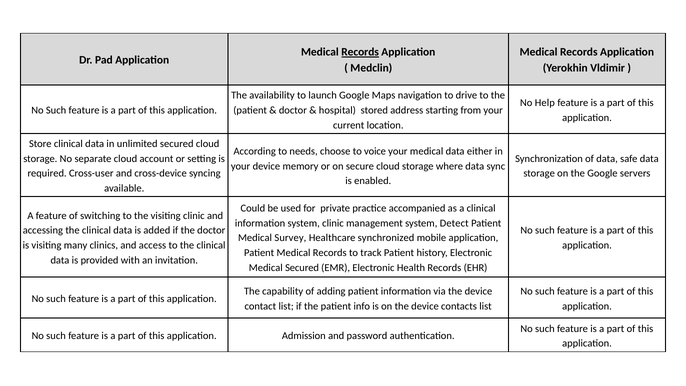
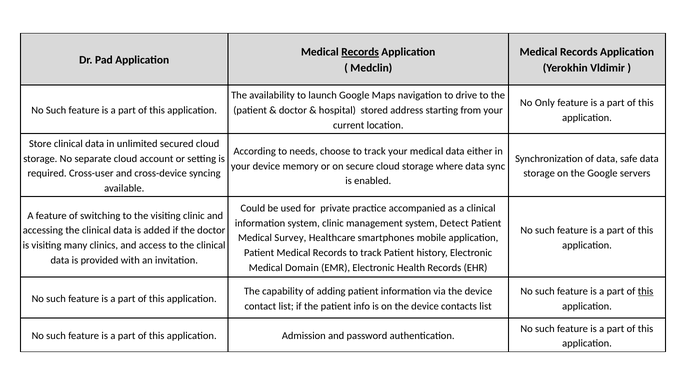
Help: Help -> Only (545, 103)
choose to voice: voice -> track (375, 151)
synchronized: synchronized -> smartphones (386, 238)
Medical Secured: Secured -> Domain (302, 268)
this underline: none -> present (646, 291)
